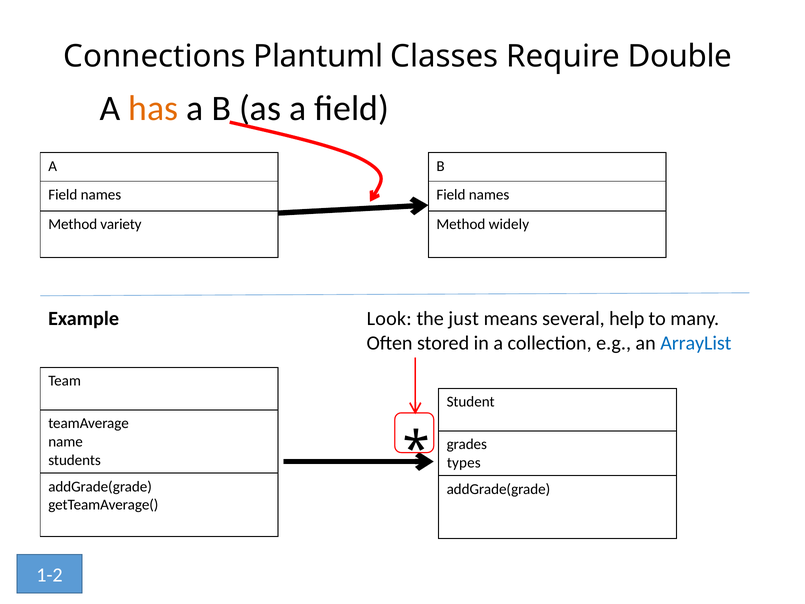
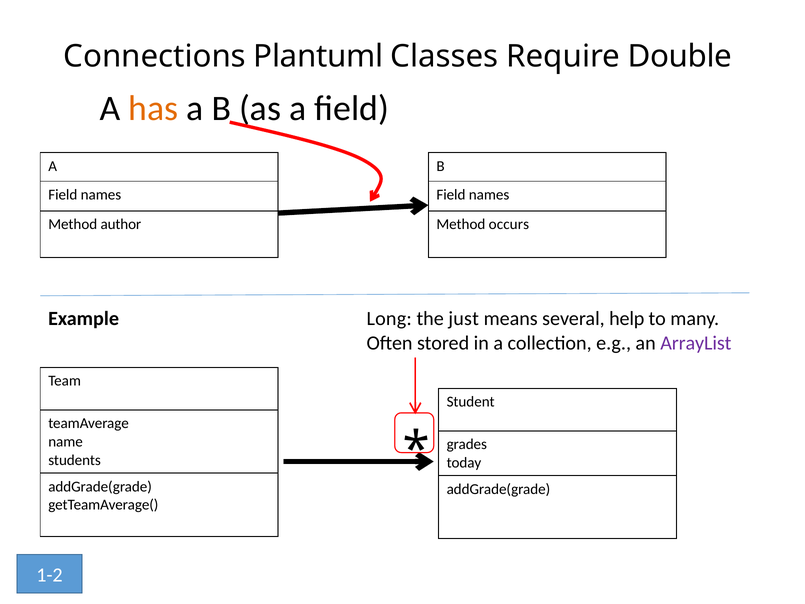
variety: variety -> author (121, 224)
widely: widely -> occurs (509, 224)
Look: Look -> Long (389, 319)
ArrayList colour: blue -> purple (696, 343)
types: types -> today (464, 462)
